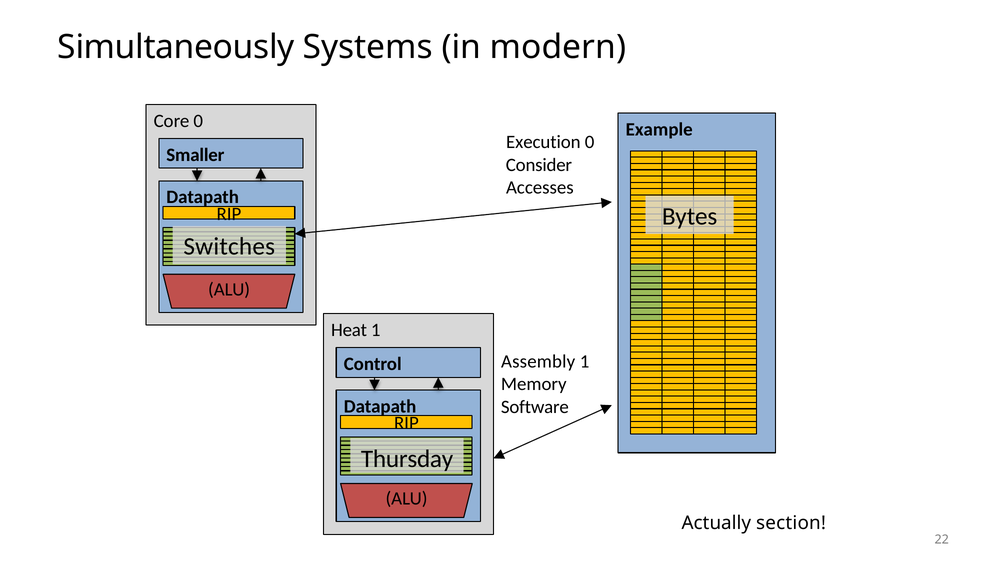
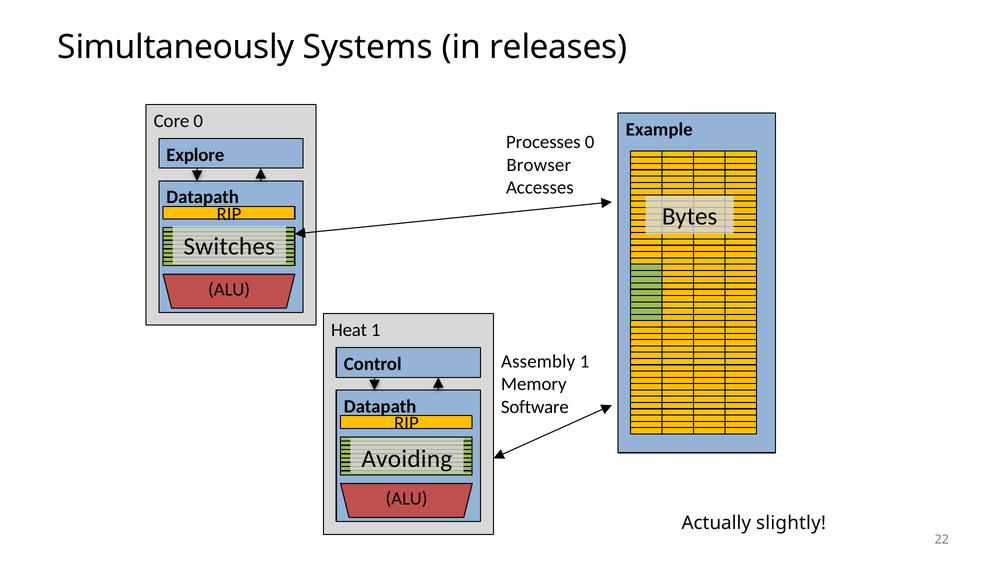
modern: modern -> releases (558, 47)
Execution: Execution -> Processes (543, 142)
Smaller: Smaller -> Explore (195, 155)
Consider: Consider -> Browser (539, 165)
Thursday: Thursday -> Avoiding (407, 459)
section: section -> slightly (791, 523)
